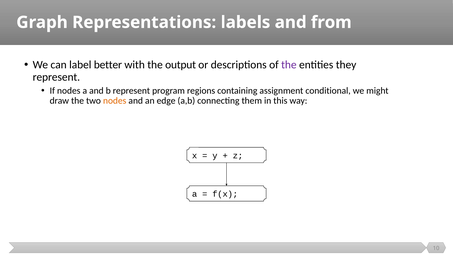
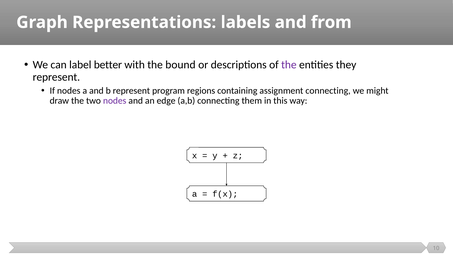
output: output -> bound (180, 65)
assignment conditional: conditional -> connecting (328, 91)
nodes colour: orange -> purple (115, 101)
